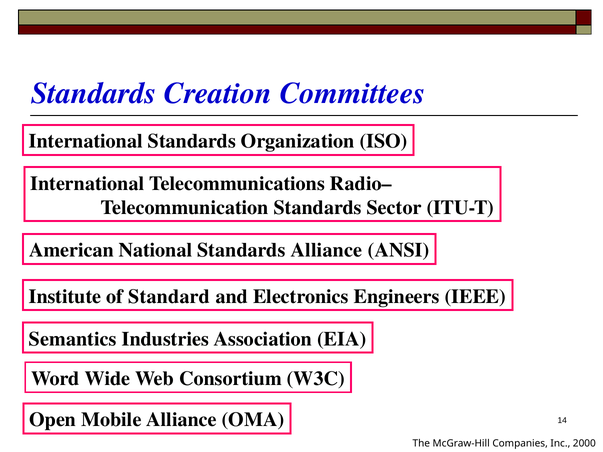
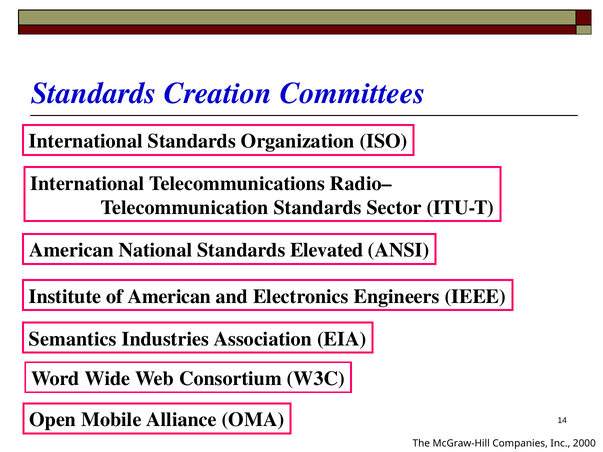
Standards Alliance: Alliance -> Elevated (327, 250)
of Standard: Standard -> American (169, 297)
